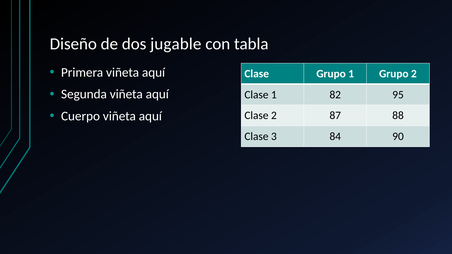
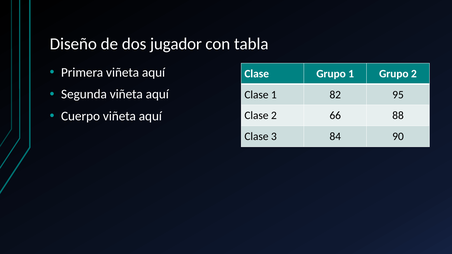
jugable: jugable -> jugador (176, 44)
87: 87 -> 66 (335, 116)
